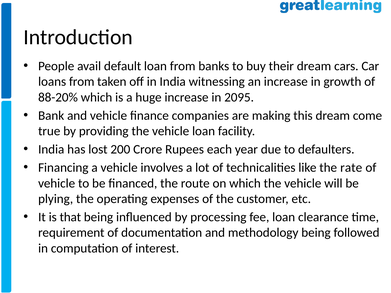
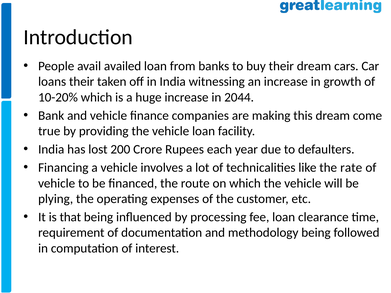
default: default -> availed (123, 66)
loans from: from -> their (82, 82)
88-20%: 88-20% -> 10-20% (58, 97)
2095: 2095 -> 2044 (239, 97)
